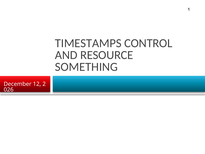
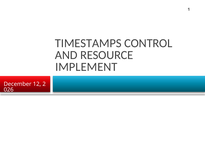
SOMETHING: SOMETHING -> IMPLEMENT (86, 67)
